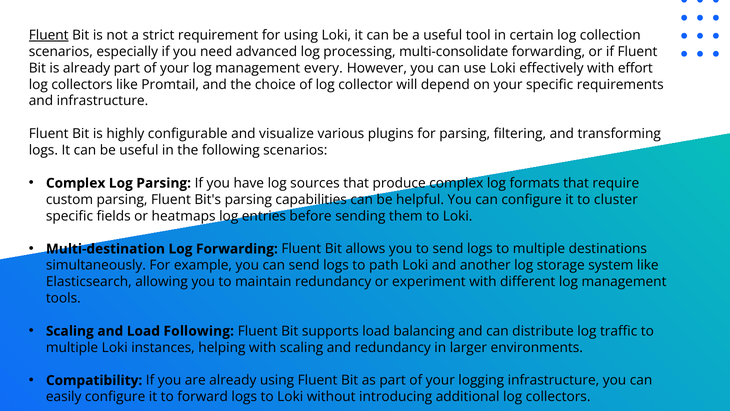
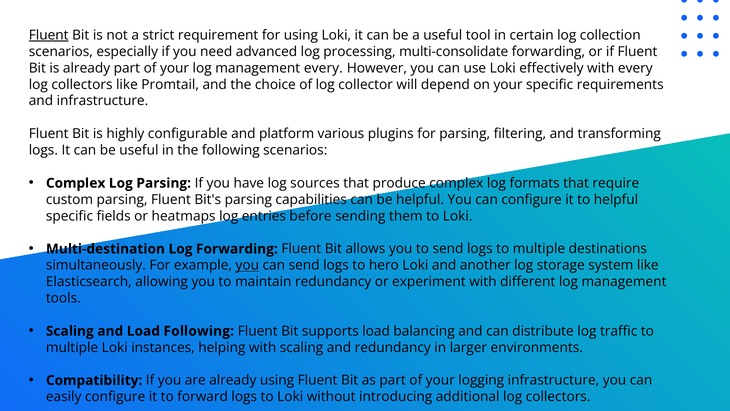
with effort: effort -> every (635, 68)
visualize: visualize -> platform (287, 134)
to cluster: cluster -> helpful (616, 199)
you underline: none -> present (247, 265)
path: path -> hero (384, 265)
